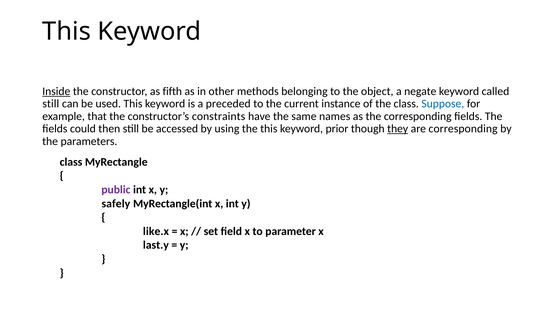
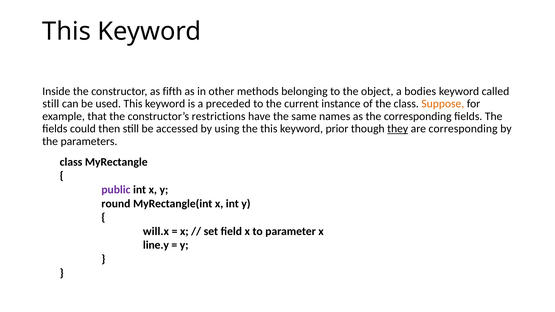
Inside underline: present -> none (56, 91)
negate: negate -> bodies (420, 91)
Suppose colour: blue -> orange (443, 104)
constraints: constraints -> restrictions (219, 116)
safely: safely -> round (116, 204)
like.x: like.x -> will.x (156, 231)
last.y: last.y -> line.y (156, 245)
